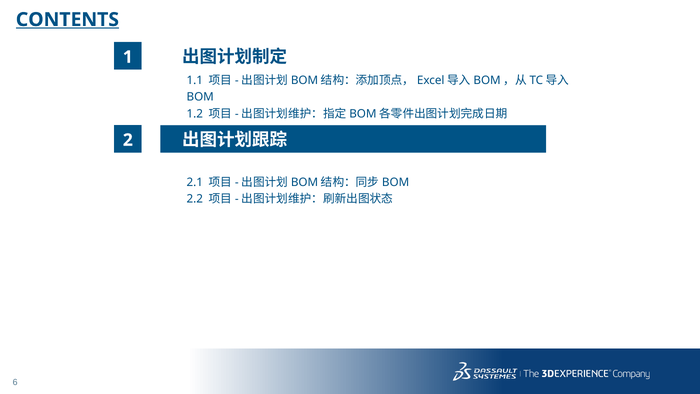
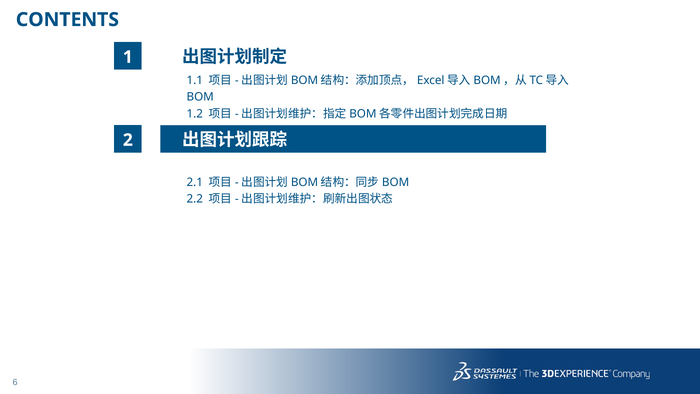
CONTENTS underline: present -> none (67, 20)
